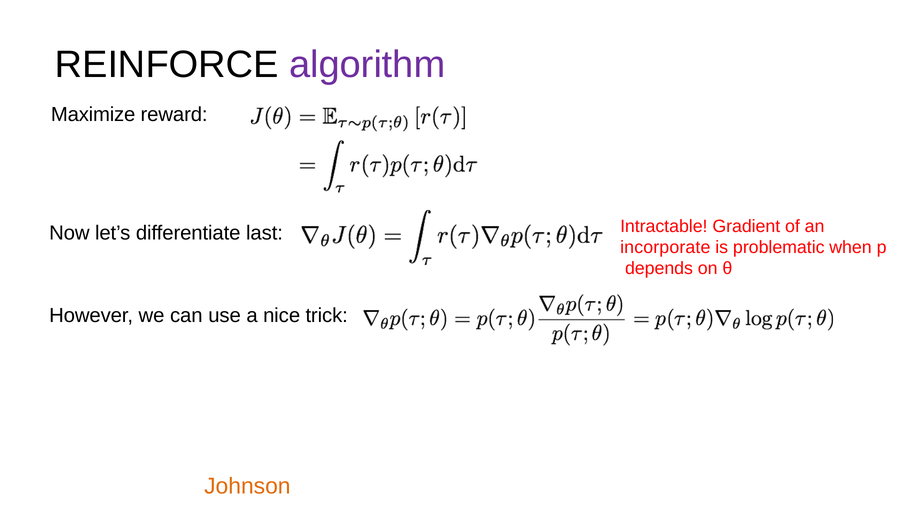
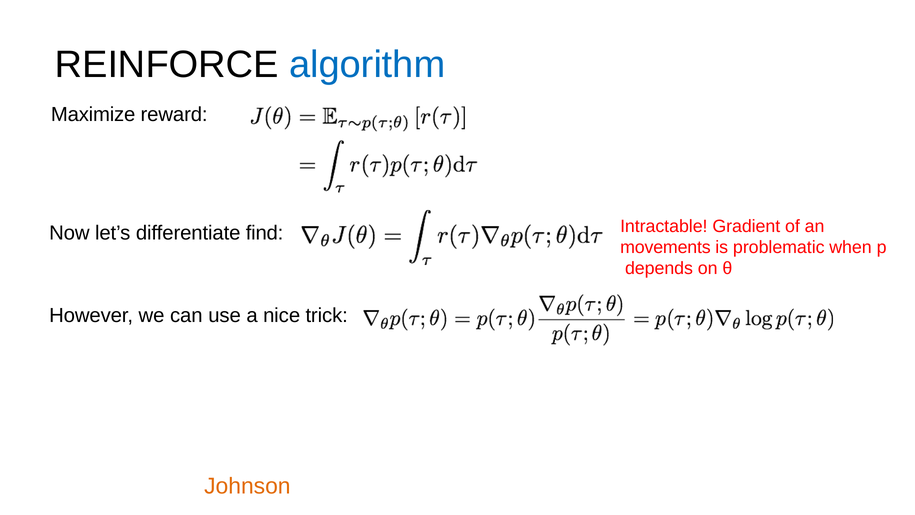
algorithm colour: purple -> blue (367, 65)
last: last -> find (265, 233)
incorporate: incorporate -> movements (665, 247)
